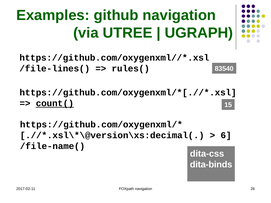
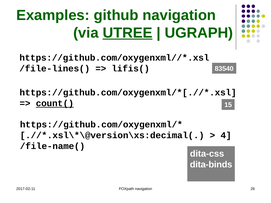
UTREE underline: none -> present (128, 33)
rules(: rules( -> lifis( (131, 69)
6: 6 -> 4 (226, 135)
